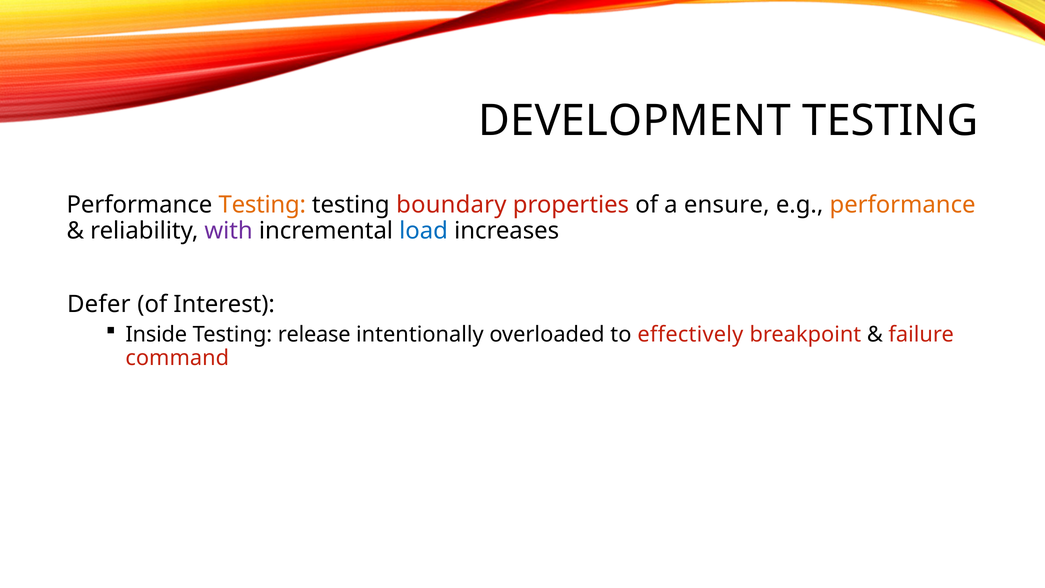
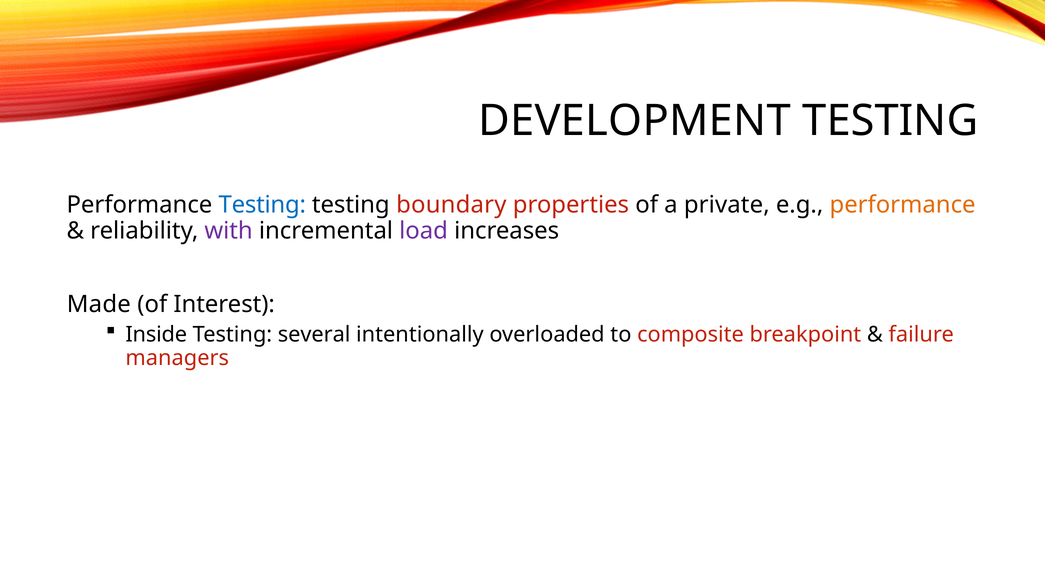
Testing colour: orange -> blue (262, 205)
ensure: ensure -> private (727, 205)
load colour: blue -> purple (424, 231)
Defer: Defer -> Made (99, 304)
release: release -> several (314, 334)
effectively: effectively -> composite (690, 334)
command: command -> managers (177, 358)
